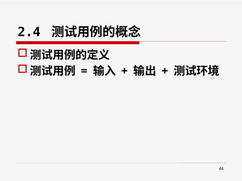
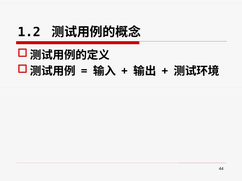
2.4: 2.4 -> 1.2 (29, 32)
